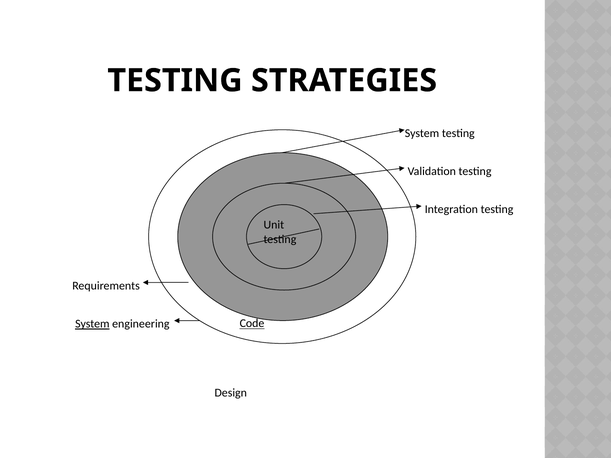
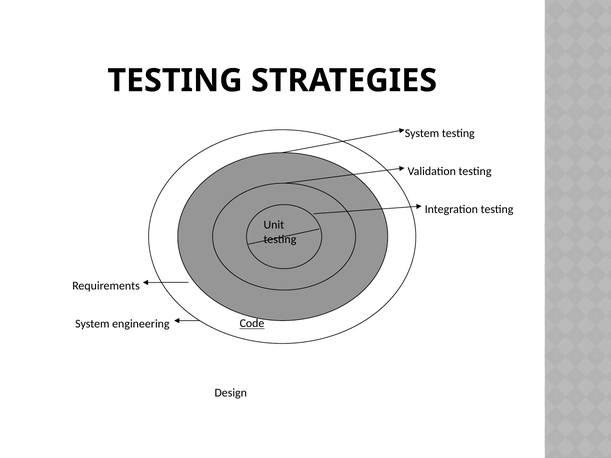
System underline: present -> none (92, 324)
